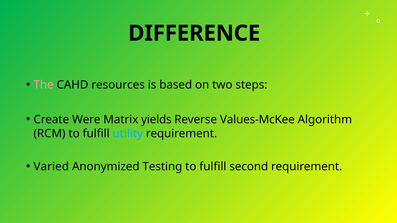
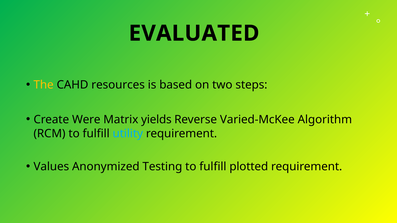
DIFFERENCE: DIFFERENCE -> EVALUATED (194, 33)
The colour: pink -> yellow (44, 85)
Values-McKee: Values-McKee -> Varied-McKee (257, 120)
Varied: Varied -> Values (51, 167)
second: second -> plotted (249, 167)
